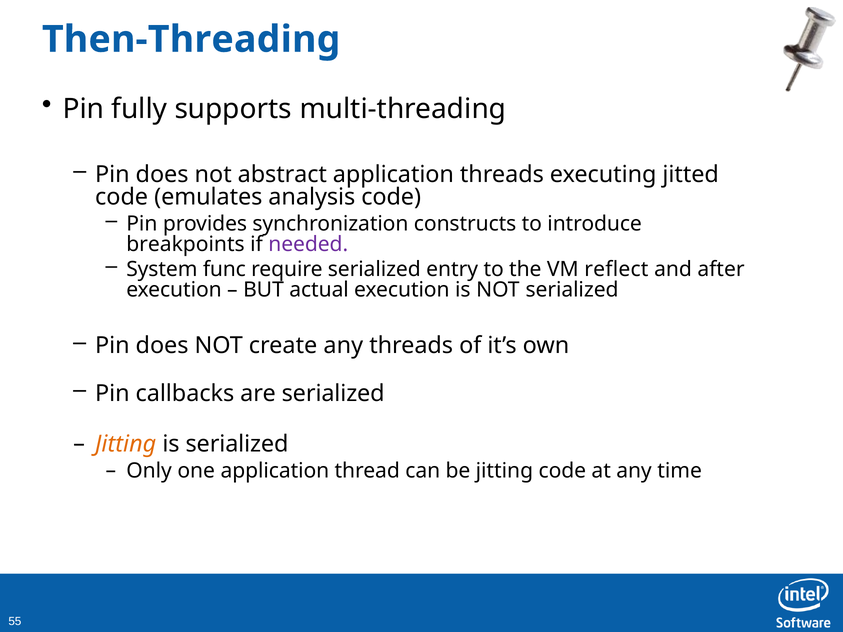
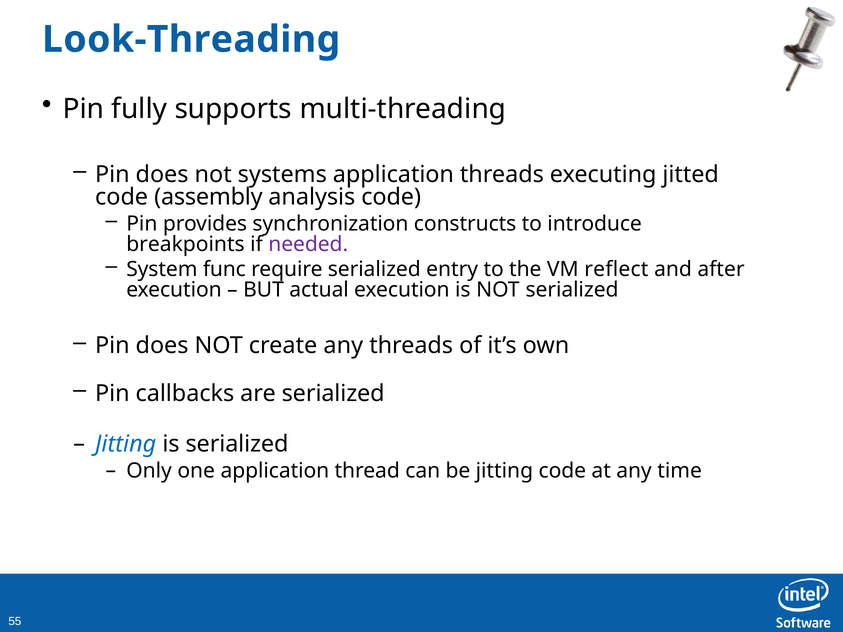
Then-Threading: Then-Threading -> Look-Threading (191, 39)
abstract: abstract -> systems (282, 175)
emulates: emulates -> assembly (208, 197)
Jitting colour: orange -> blue (126, 444)
